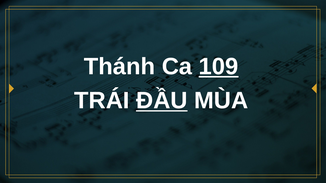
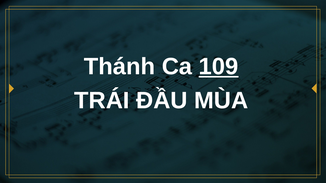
ĐẦU underline: present -> none (162, 101)
